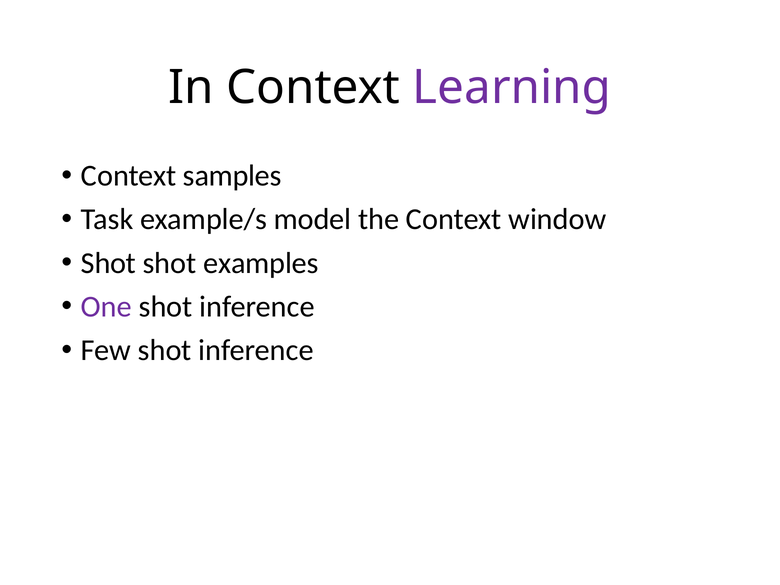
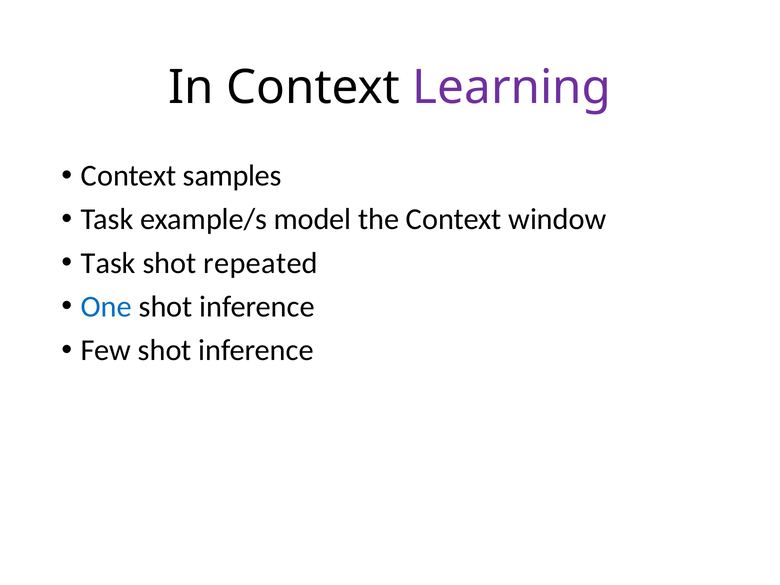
Shot: Shot -> Task (108, 263)
examples: examples -> repeated (261, 263)
One colour: purple -> blue (106, 307)
